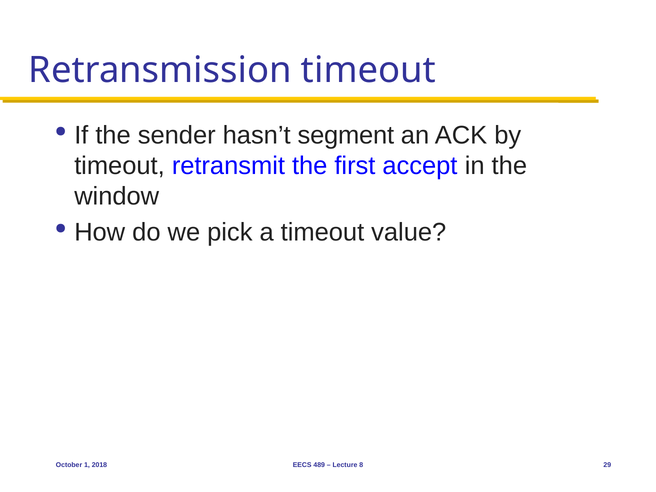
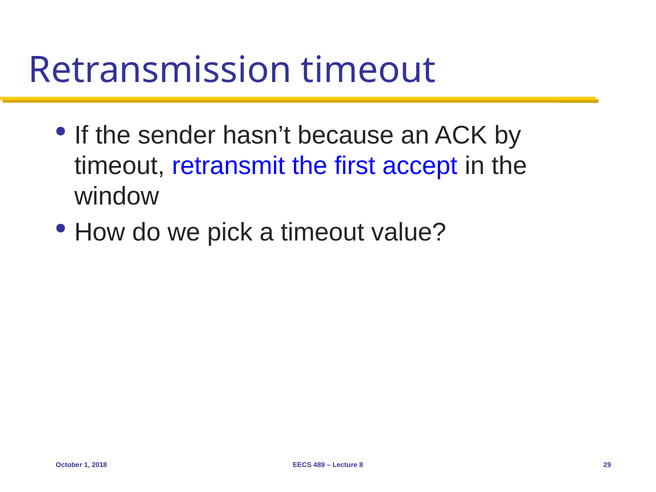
segment: segment -> because (346, 135)
